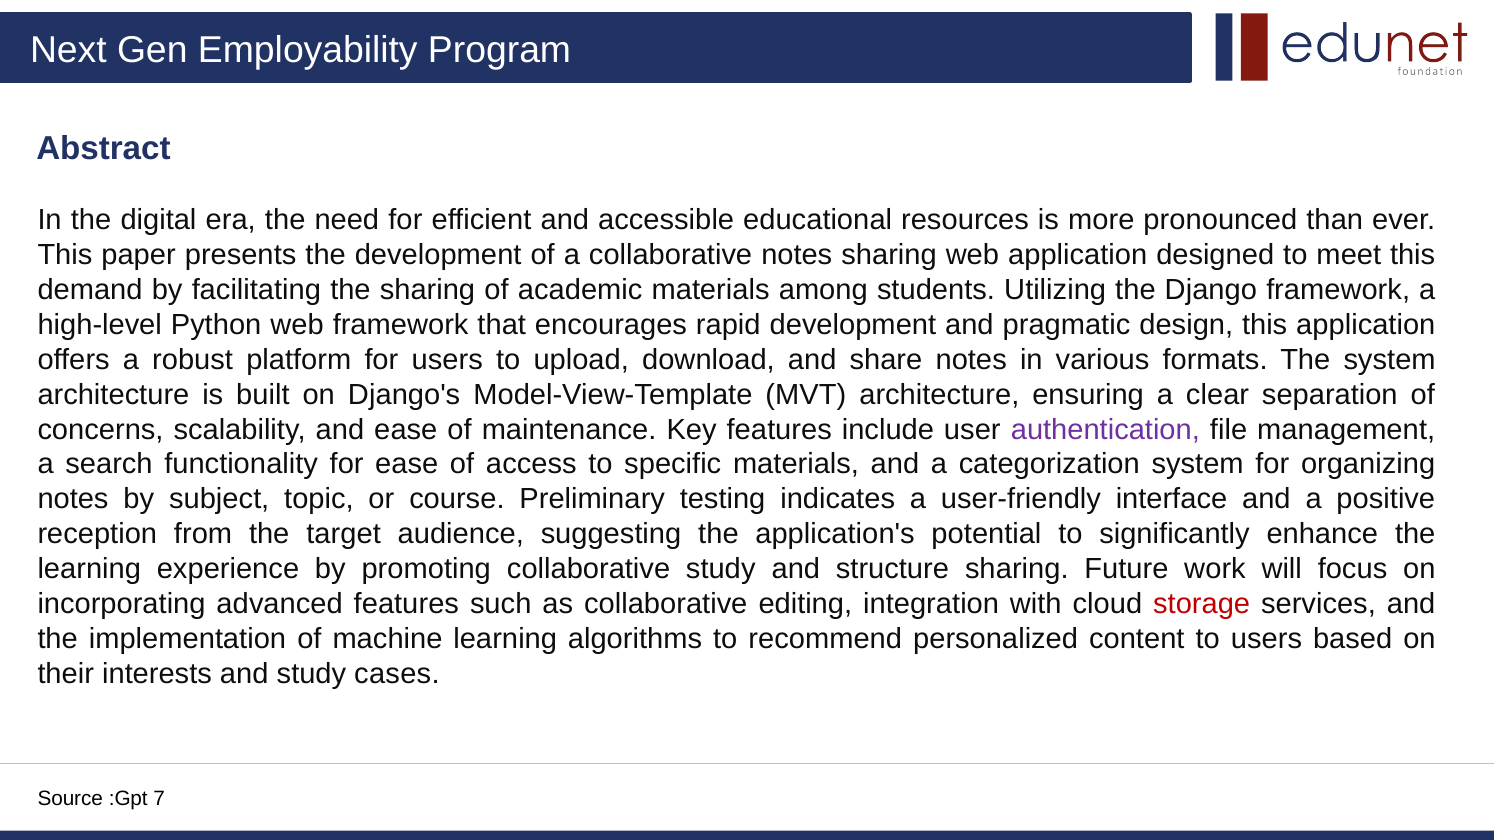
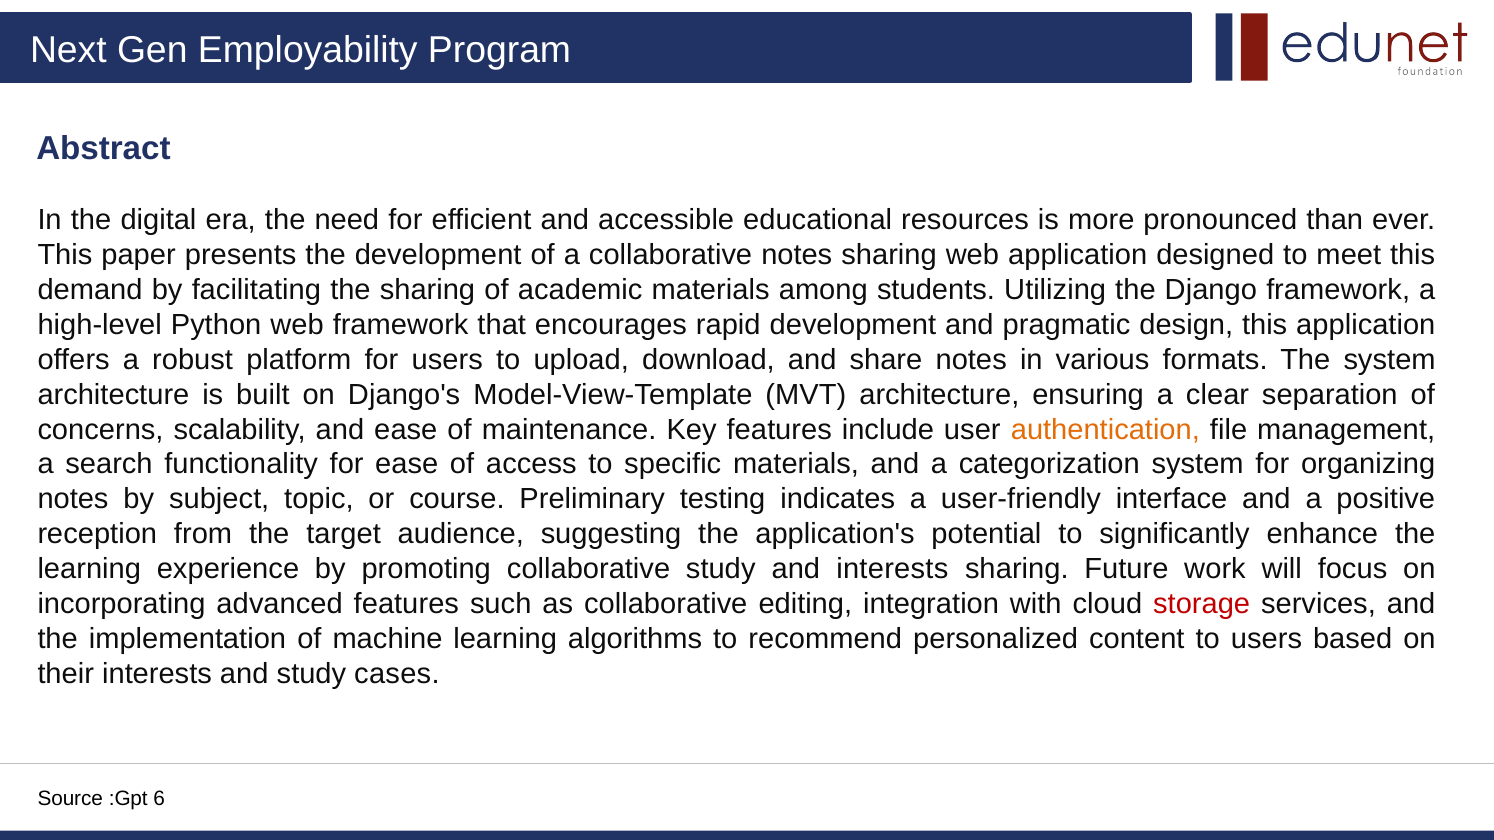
authentication colour: purple -> orange (1105, 430)
and structure: structure -> interests (892, 569)
7: 7 -> 6 (159, 799)
